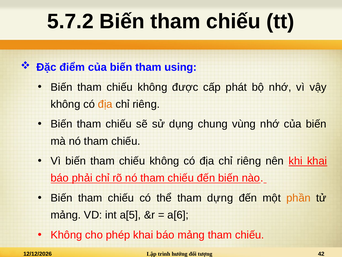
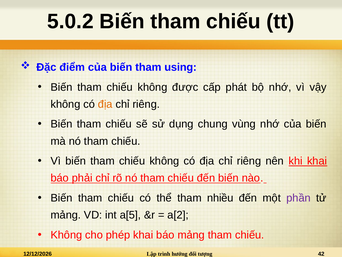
5.7.2: 5.7.2 -> 5.0.2 (70, 21)
dựng: dựng -> nhiều (220, 198)
phần colour: orange -> purple (299, 198)
a[6: a[6 -> a[2 (178, 215)
